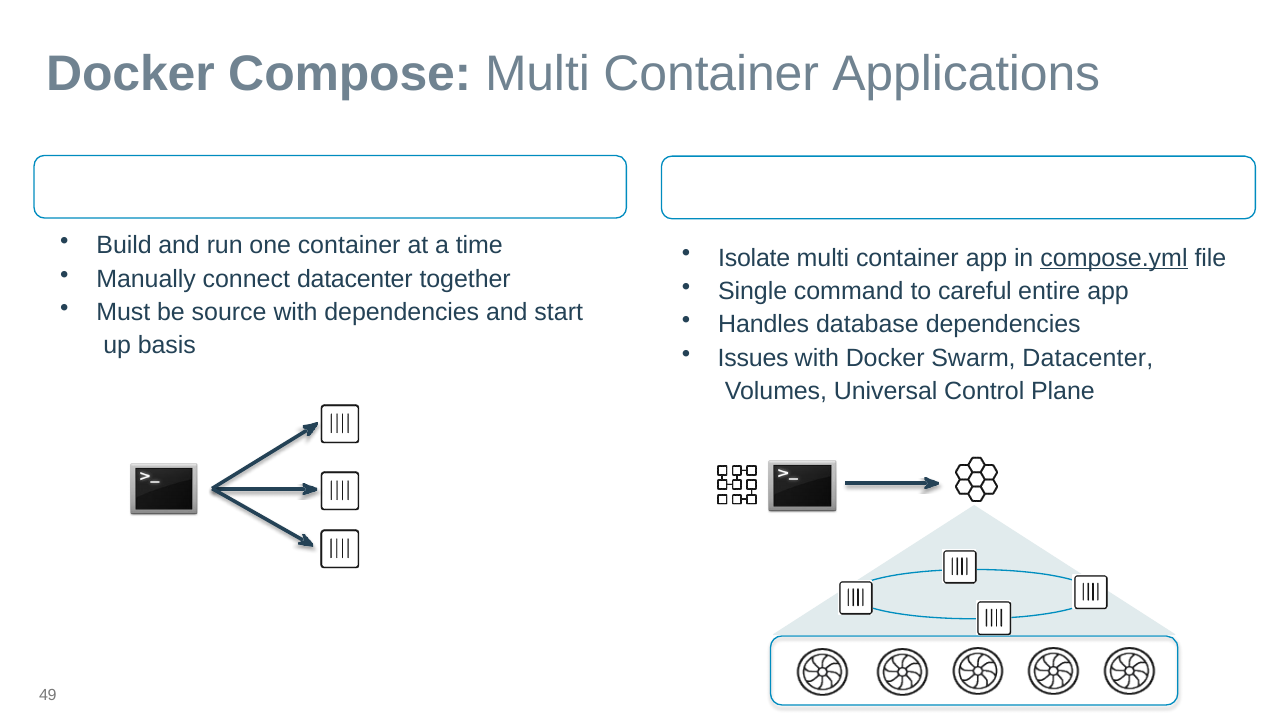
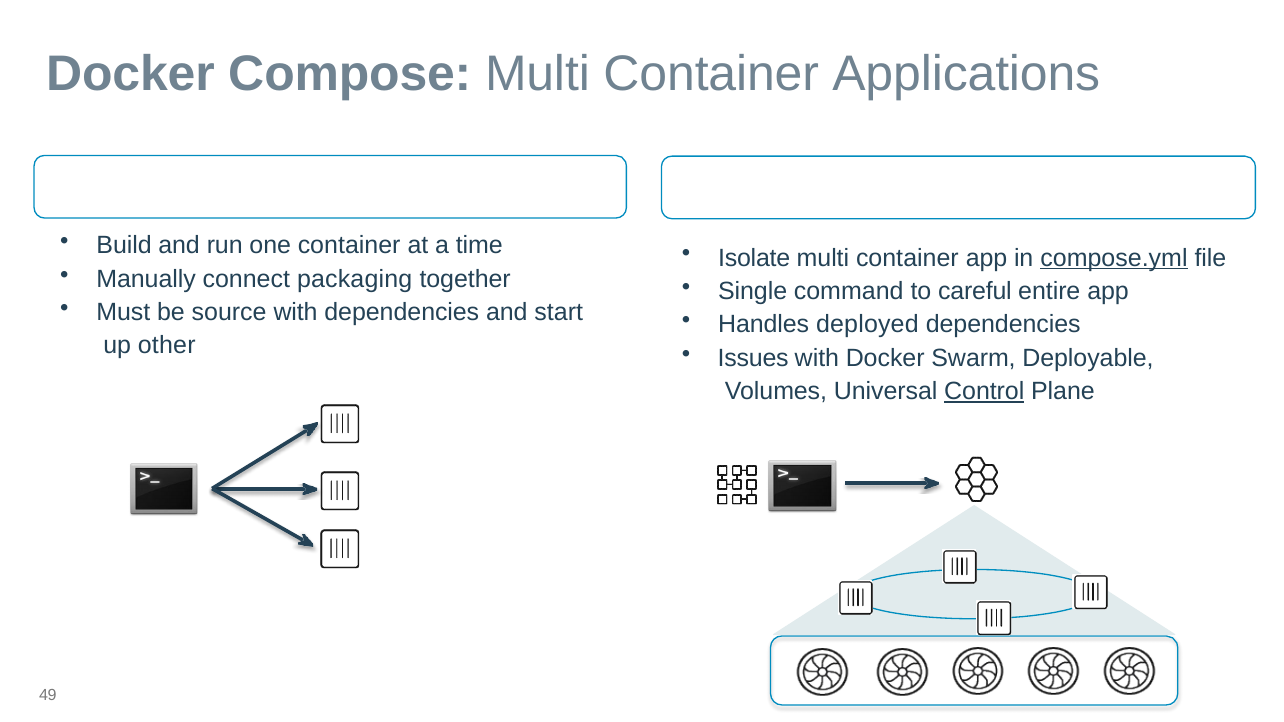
connect datacenter: datacenter -> packaging (355, 279)
database: database -> deployed (867, 325)
basis: basis -> other (167, 346)
Swarm Datacenter: Datacenter -> Deployable (1088, 358)
Control underline: none -> present (984, 391)
